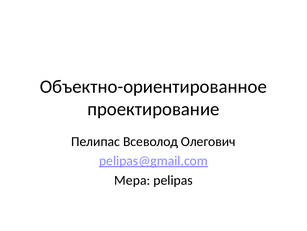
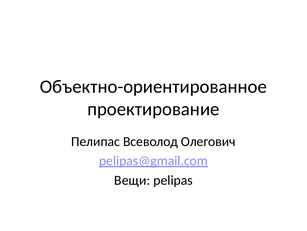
Мера: Мера -> Вещи (132, 180)
